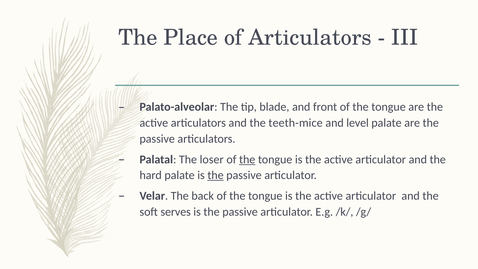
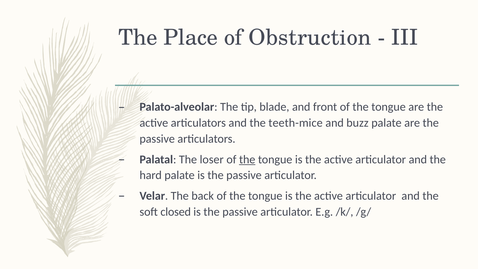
of Articulators: Articulators -> Obstruction (310, 38)
level: level -> buzz (358, 123)
the underline: present -> none (216, 175)
serves: serves -> closed (176, 212)
